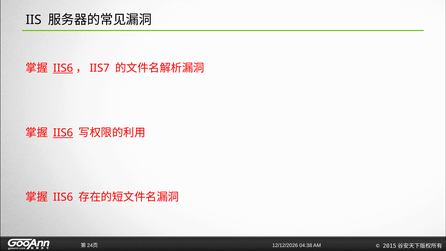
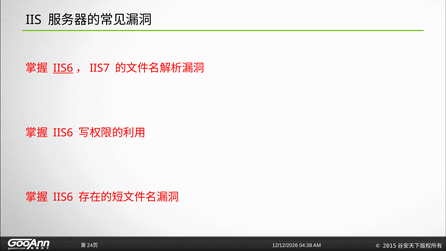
IIS6 underline: present -> none (63, 133)
